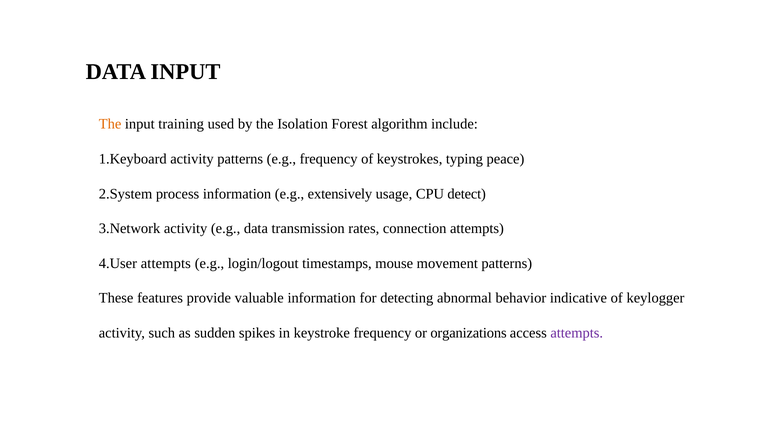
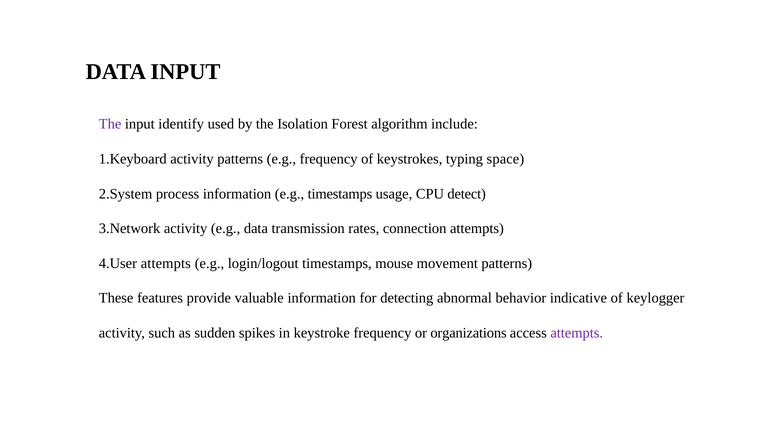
The colour: orange -> purple (110, 124)
training: training -> identify (181, 124)
peace: peace -> space (505, 159)
e.g extensively: extensively -> timestamps (340, 194)
